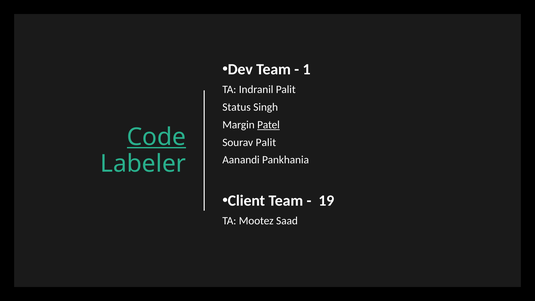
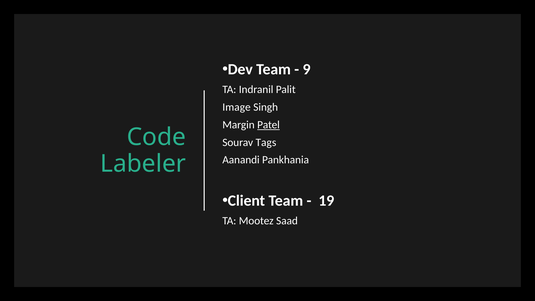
1: 1 -> 9 (307, 69)
Status: Status -> Image (237, 107)
Code underline: present -> none (156, 137)
Sourav Palit: Palit -> Tags (266, 142)
